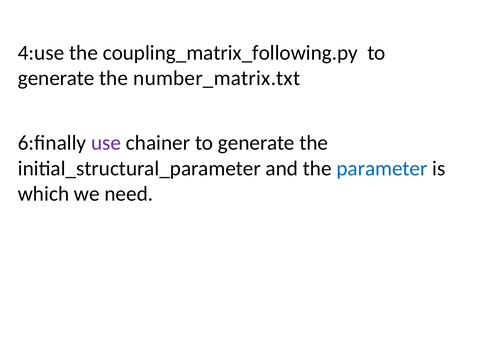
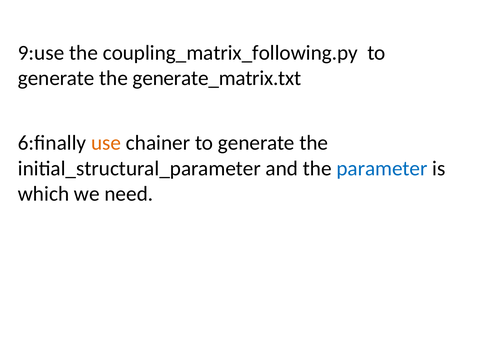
4:use: 4:use -> 9:use (41, 53)
number_matrix.txt: number_matrix.txt -> generate_matrix.txt (217, 78)
use colour: purple -> orange (106, 143)
